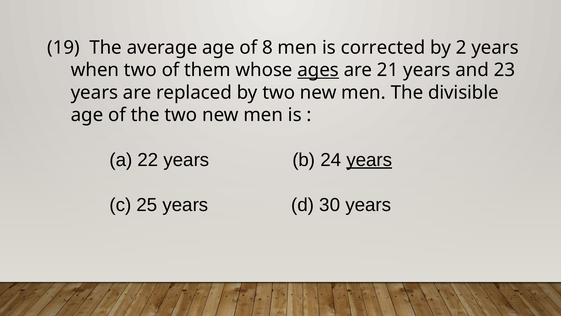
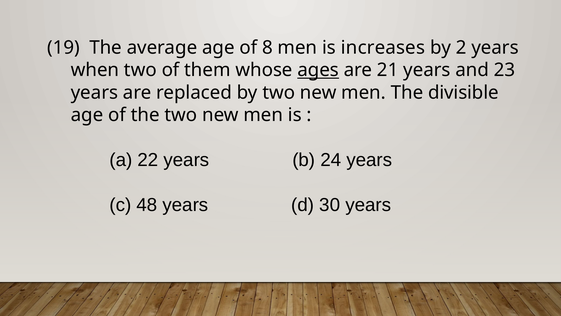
corrected: corrected -> increases (383, 48)
years underline: present -> none (369, 160)
25: 25 -> 48 (147, 205)
